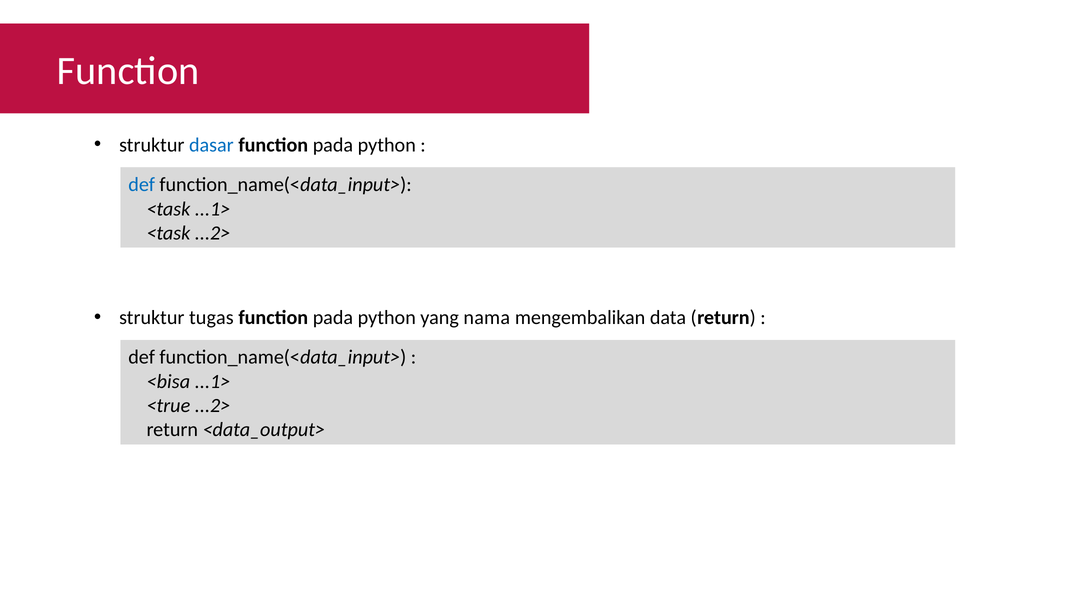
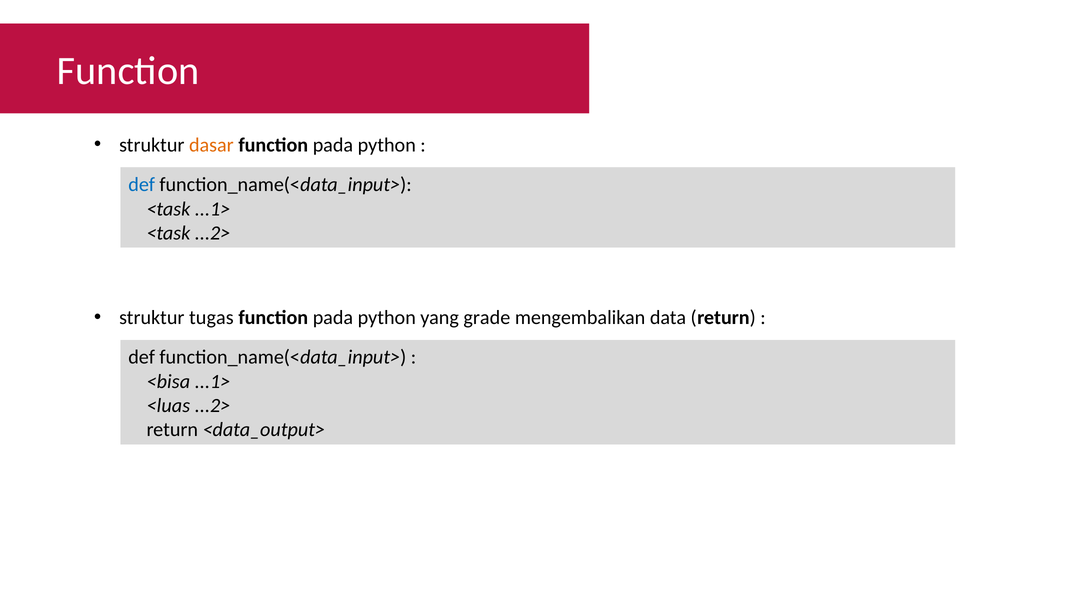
dasar colour: blue -> orange (211, 145)
nama: nama -> grade (487, 318)
<true: <true -> <luas (168, 406)
